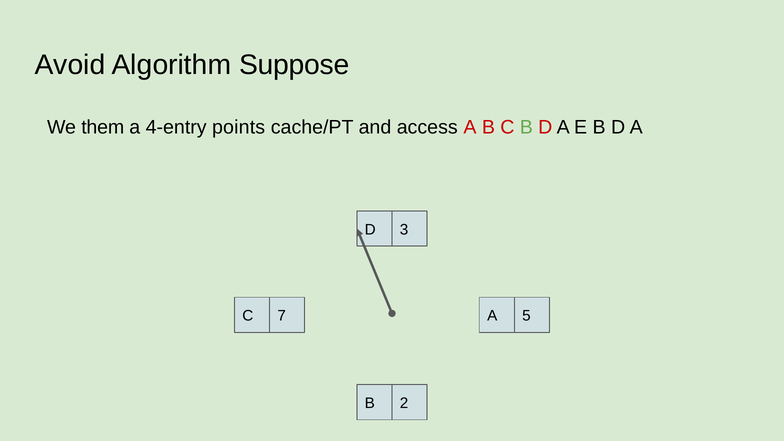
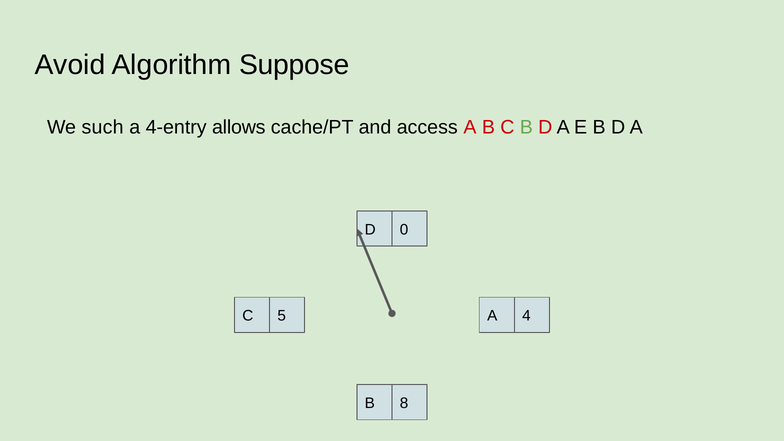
them: them -> such (103, 127)
points: points -> allows (239, 127)
3: 3 -> 0 (404, 230)
7: 7 -> 5 (282, 316)
5: 5 -> 4 (526, 316)
2: 2 -> 8 (404, 403)
